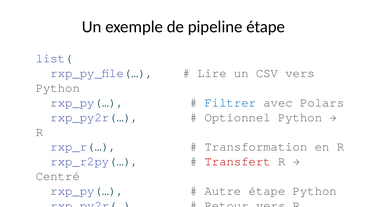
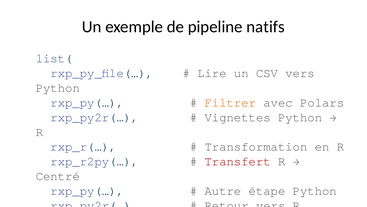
pipeline étape: étape -> natifs (266, 27)
Filtrer colour: blue -> orange (230, 102)
Optionnel: Optionnel -> Vignettes (238, 117)
